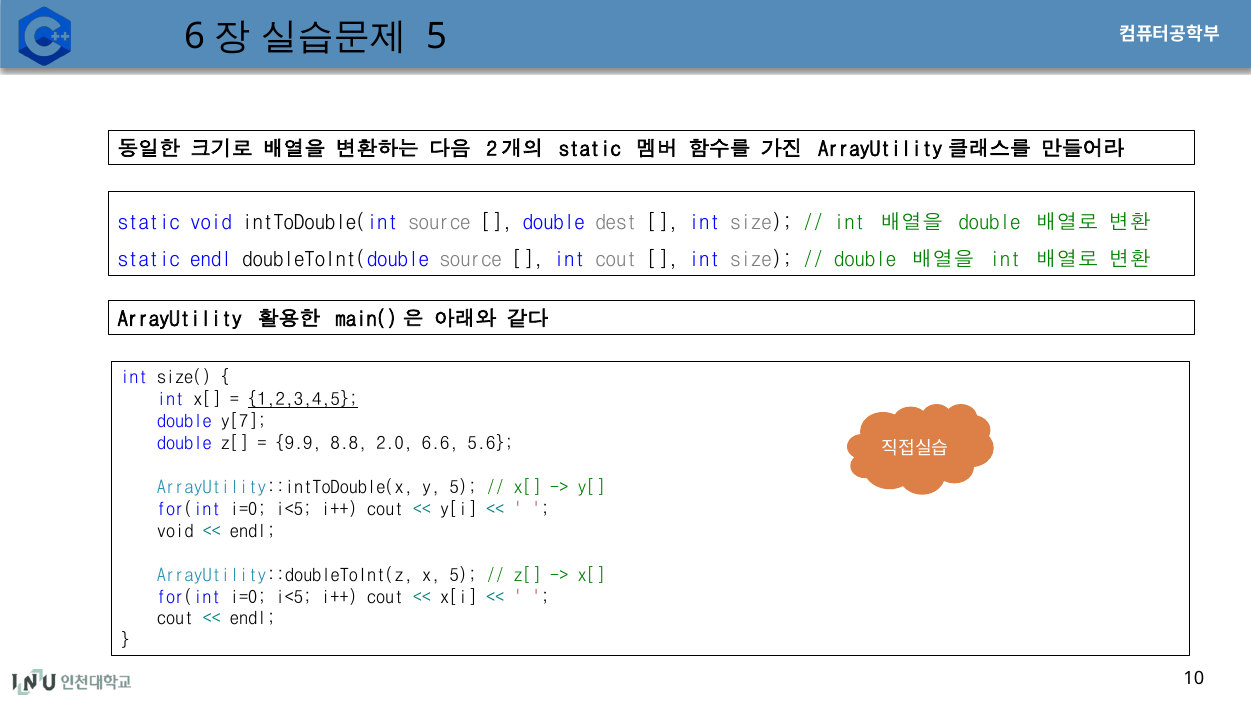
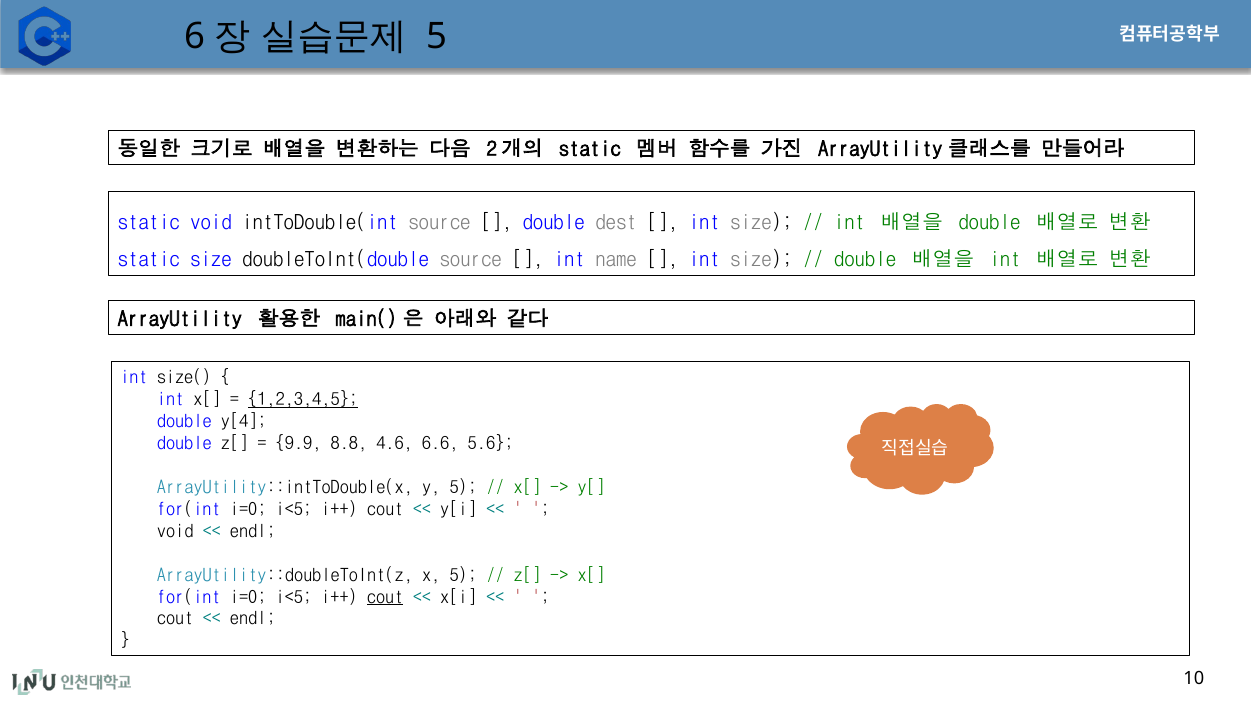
static endl: endl -> size (211, 260)
int cout: cout -> name (616, 260)
y[7: y[7 -> y[4 (244, 421)
2.0: 2.0 -> 4.6 (395, 443)
cout underline: none -> present (385, 597)
